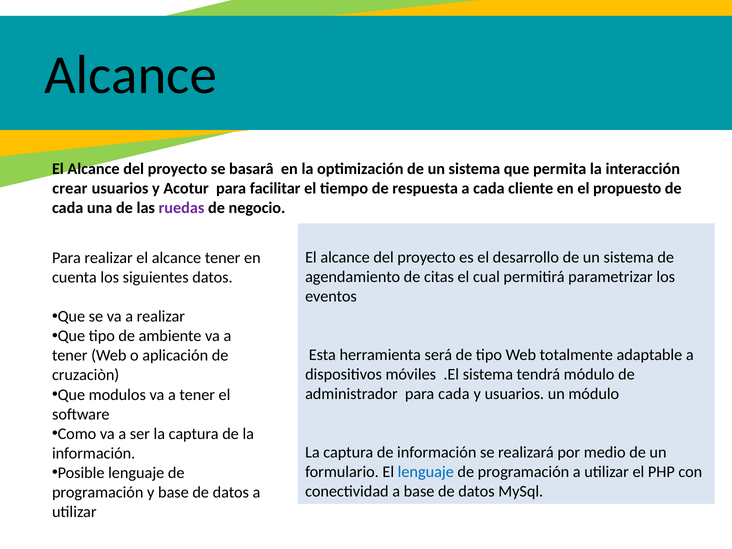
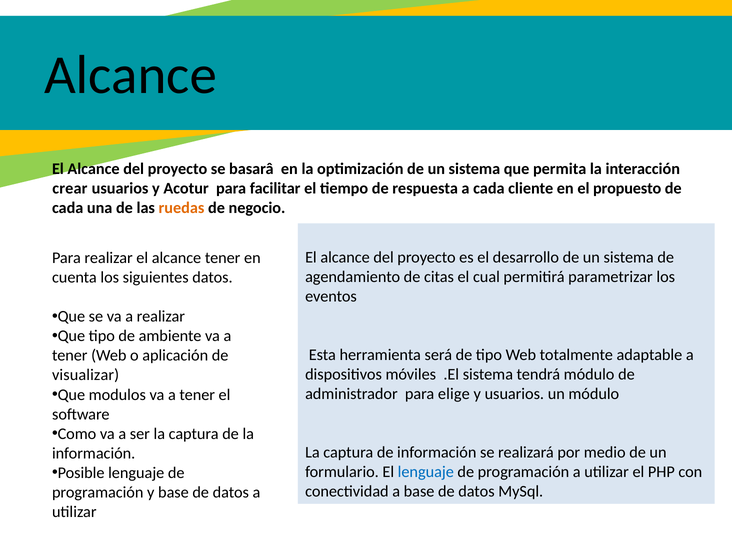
ruedas colour: purple -> orange (181, 208)
cruzaciòn: cruzaciòn -> visualizar (86, 375)
para cada: cada -> elige (454, 394)
